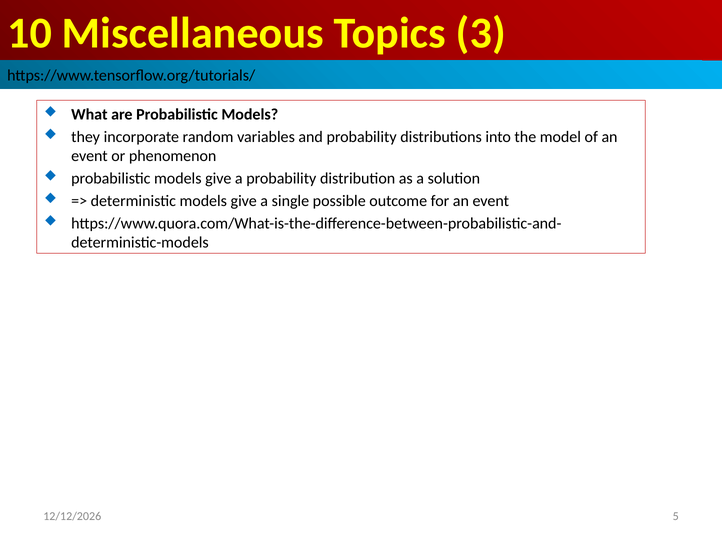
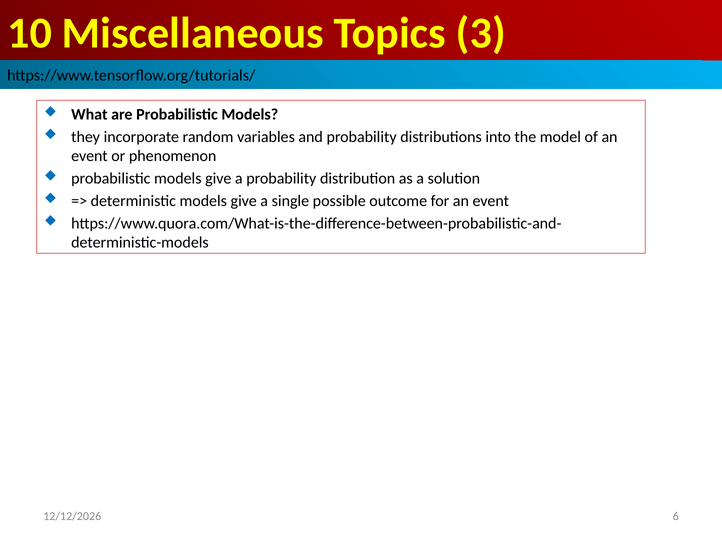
5: 5 -> 6 (676, 517)
